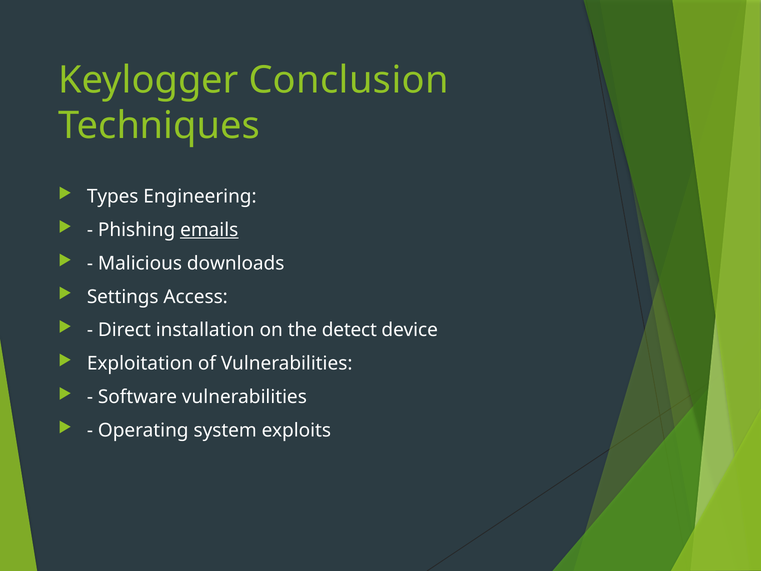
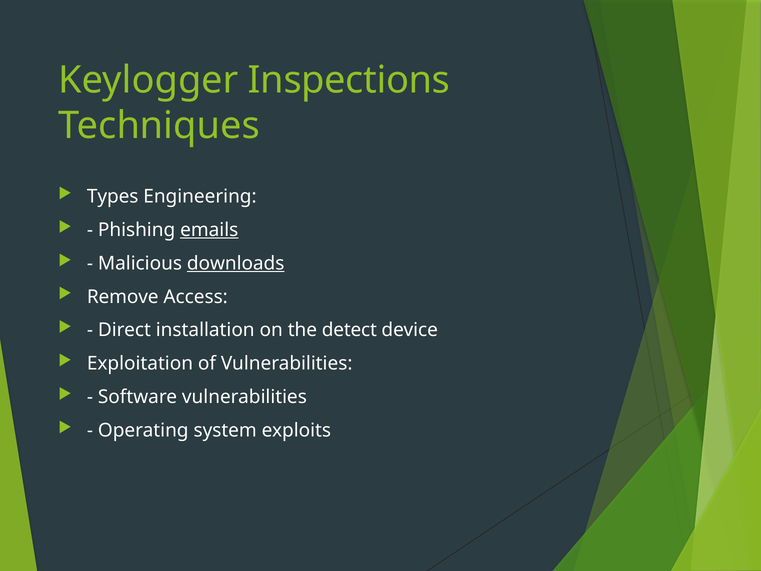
Conclusion: Conclusion -> Inspections (349, 80)
downloads underline: none -> present (236, 263)
Settings: Settings -> Remove (123, 297)
